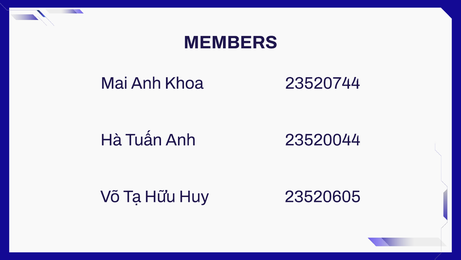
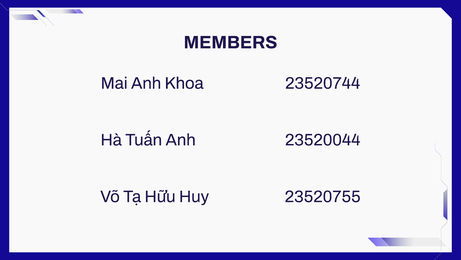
23520605: 23520605 -> 23520755 (323, 196)
